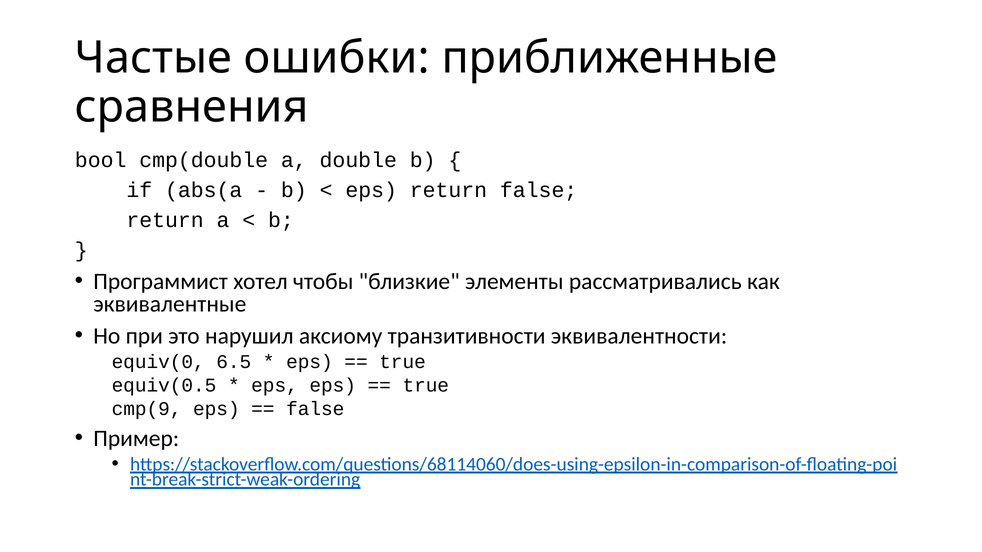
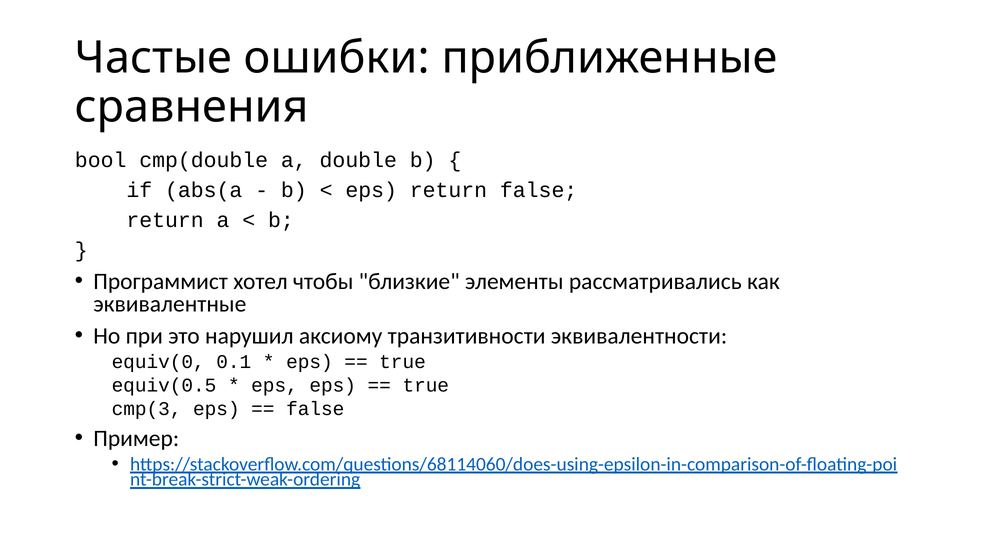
6.5: 6.5 -> 0.1 (234, 362)
cmp(9: cmp(9 -> cmp(3 (147, 409)
